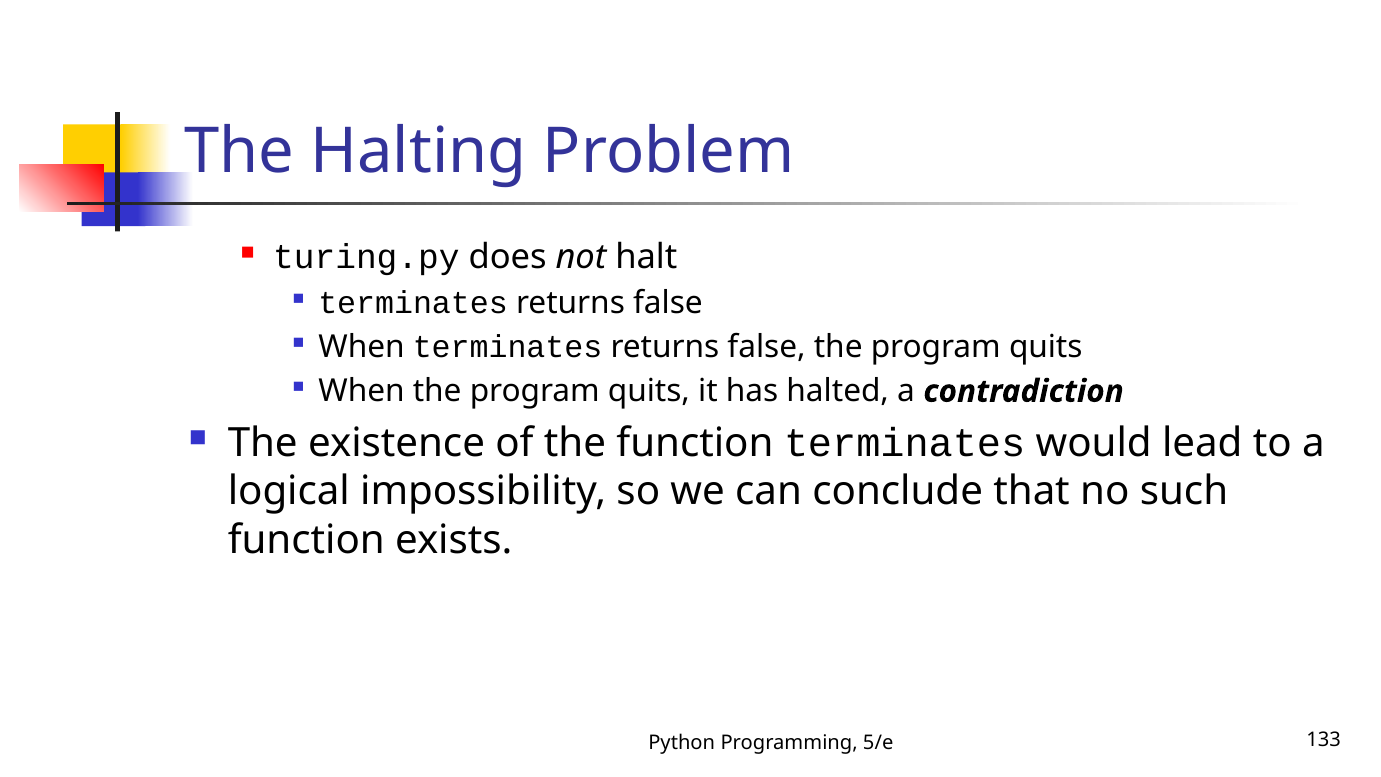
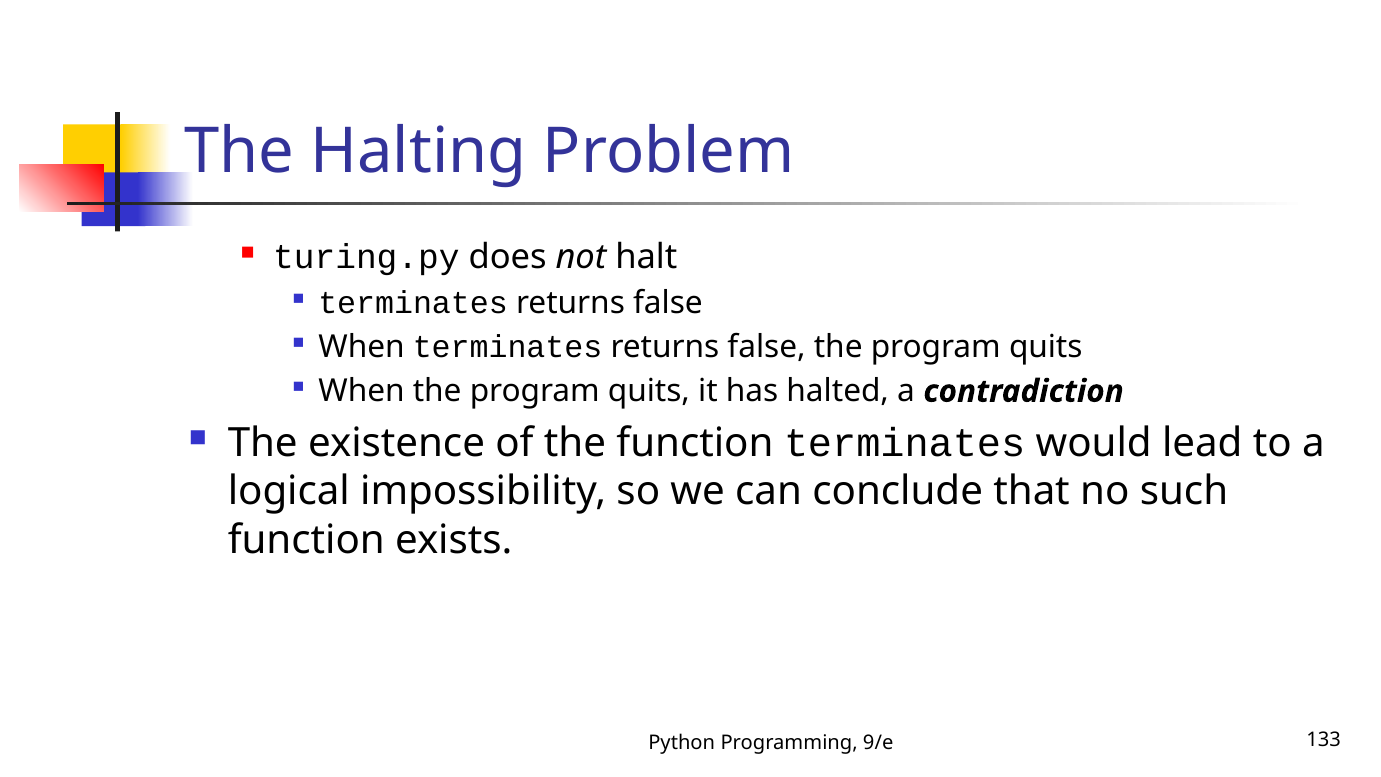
5/e: 5/e -> 9/e (878, 743)
